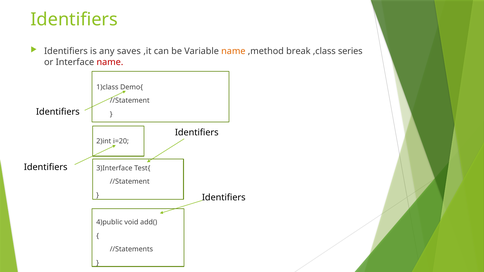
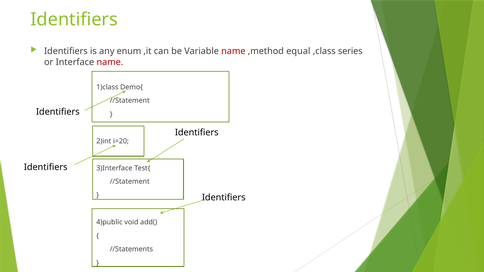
saves: saves -> enum (129, 51)
name colour: orange -> red (233, 51)
break: break -> equal (298, 51)
